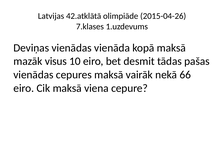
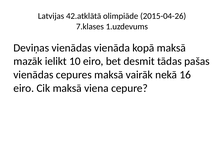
visus: visus -> ielikt (56, 61)
66: 66 -> 16 (185, 75)
